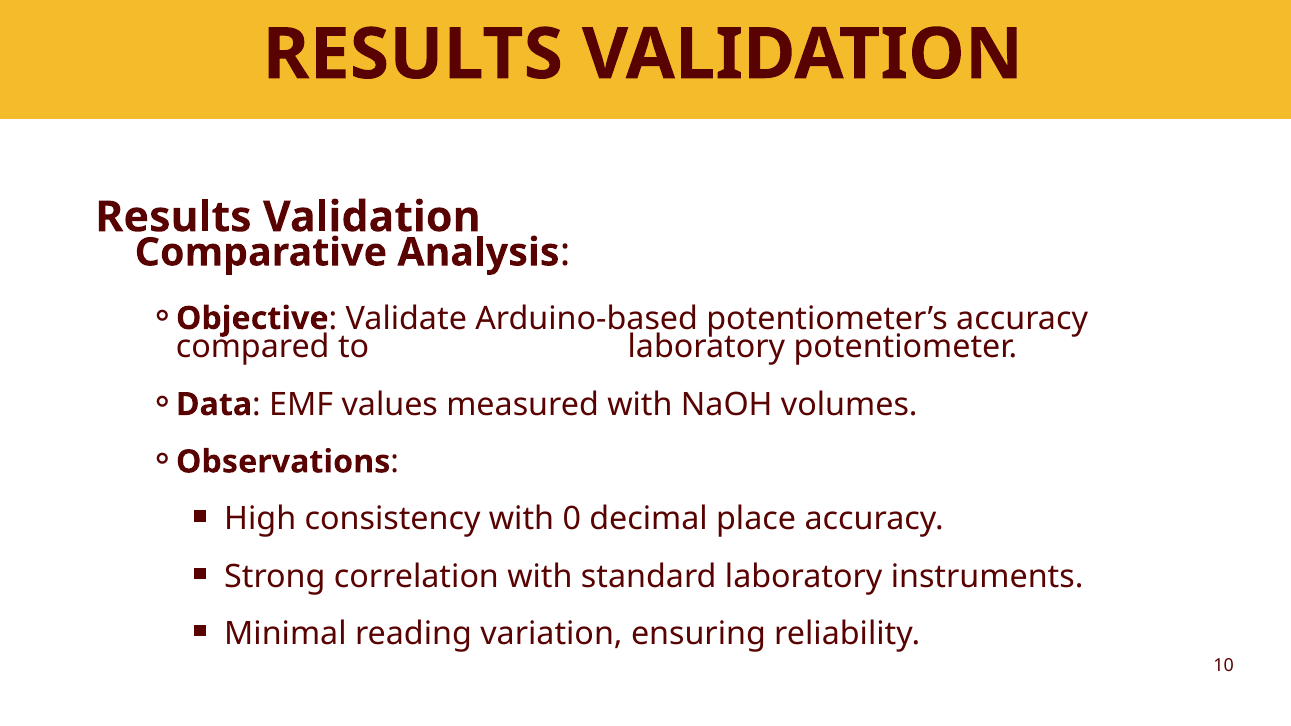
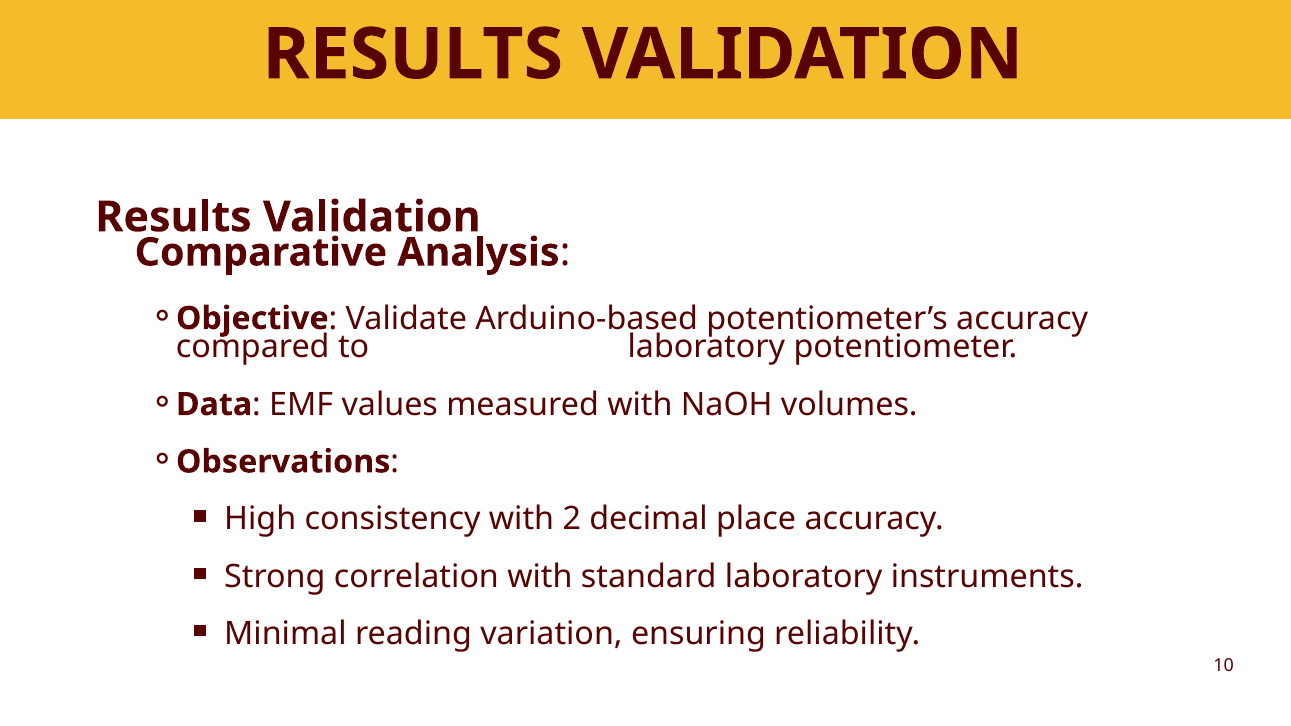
0: 0 -> 2 (572, 519)
